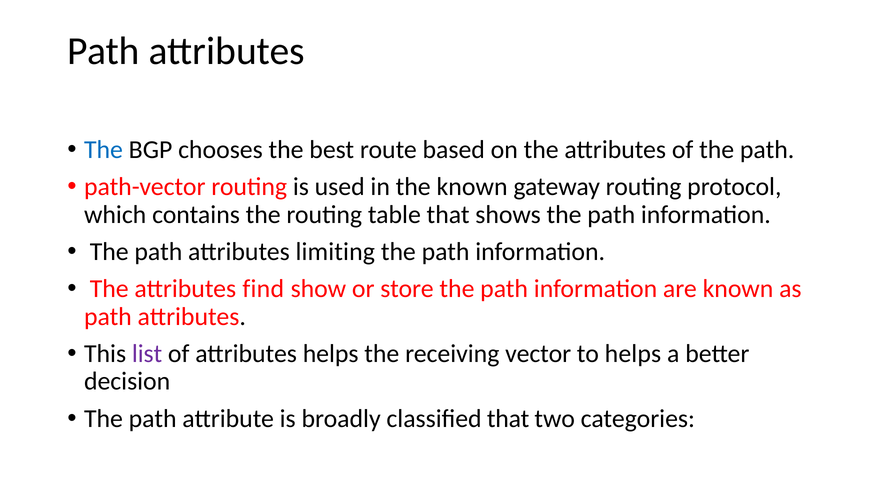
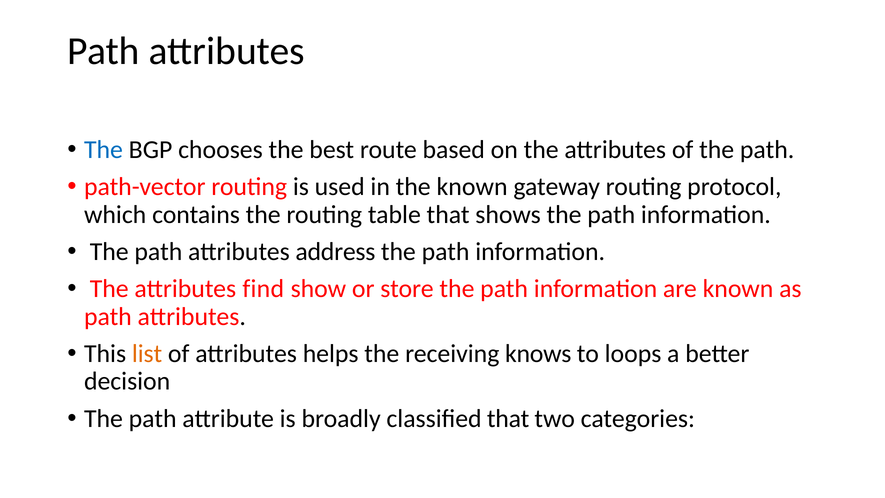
limiting: limiting -> address (335, 252)
list colour: purple -> orange (147, 353)
vector: vector -> knows (538, 353)
to helps: helps -> loops (633, 353)
